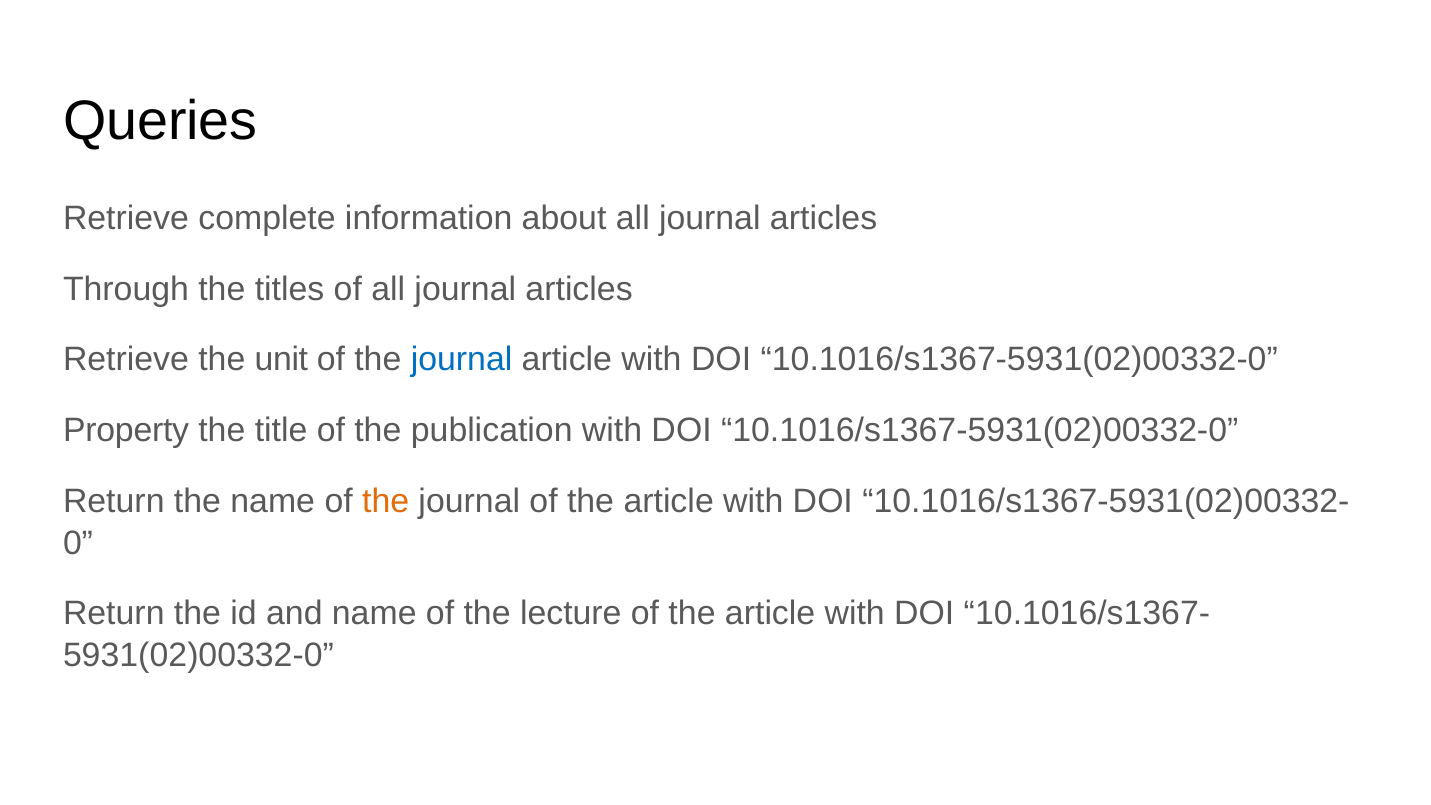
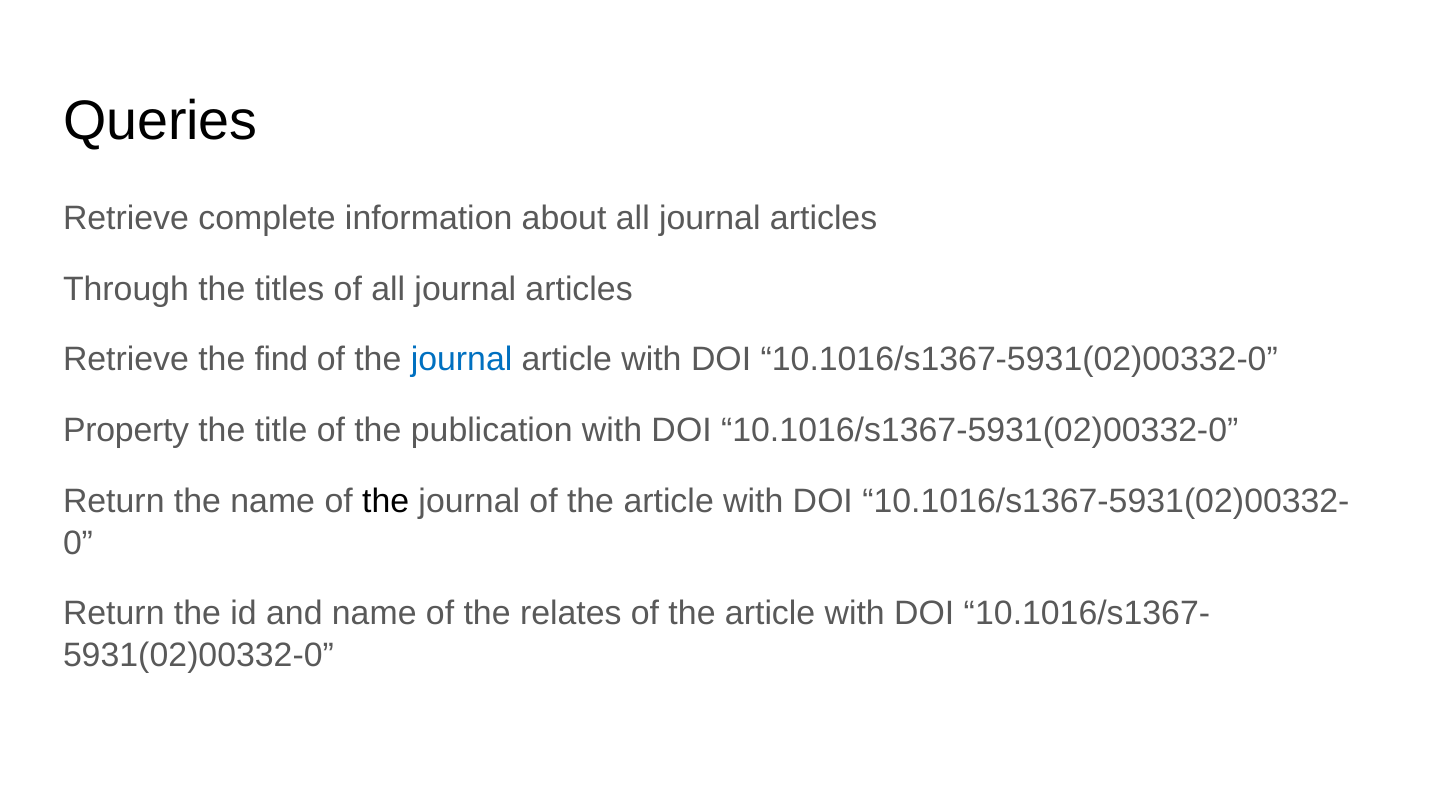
unit: unit -> find (281, 360)
the colour: orange -> black (386, 501)
lecture: lecture -> relates (571, 613)
